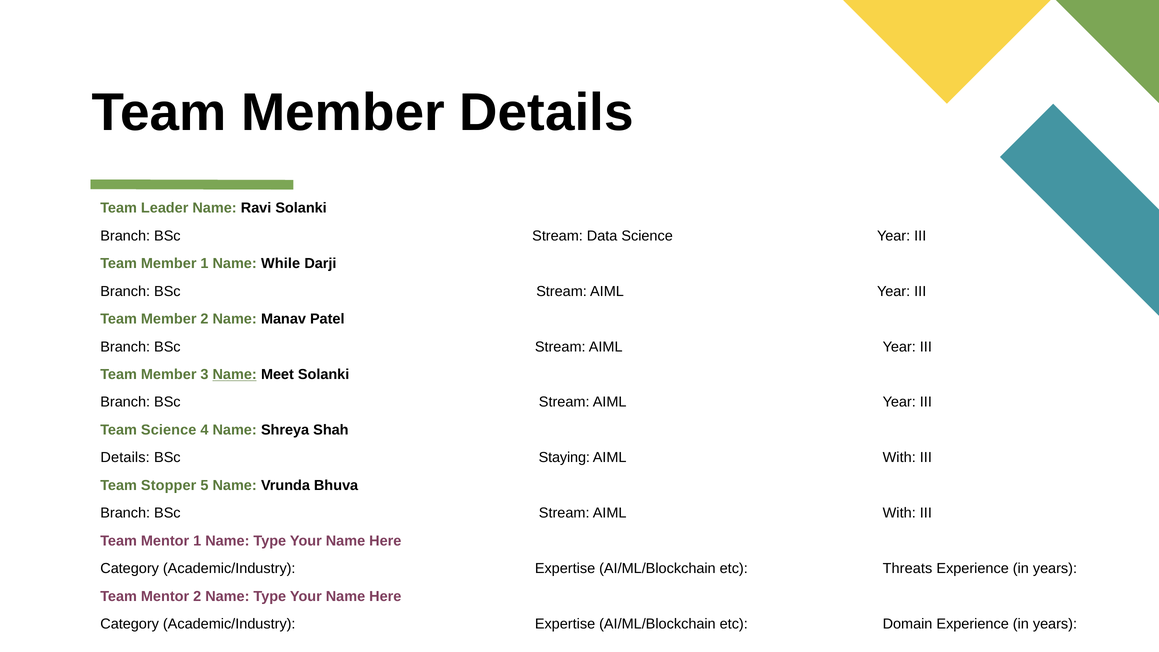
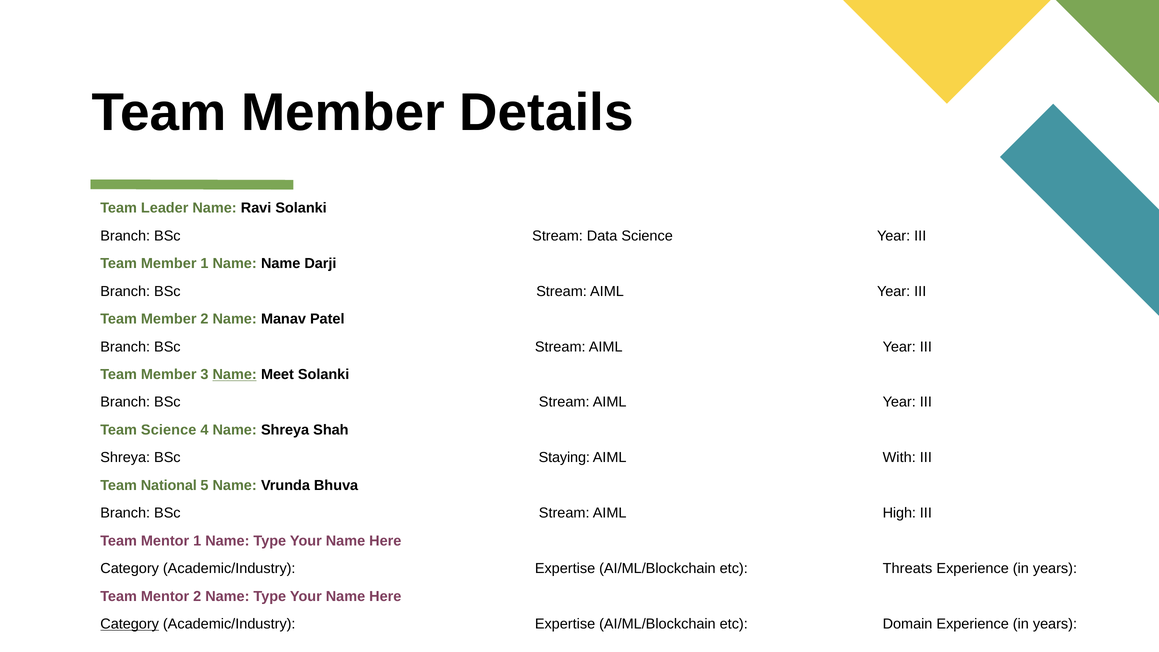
Name While: While -> Name (281, 264)
Details: Details -> Shreya (125, 458)
Stopper: Stopper -> National (169, 485)
Stream AIML With: With -> High (899, 513)
Category underline: none -> present (130, 624)
